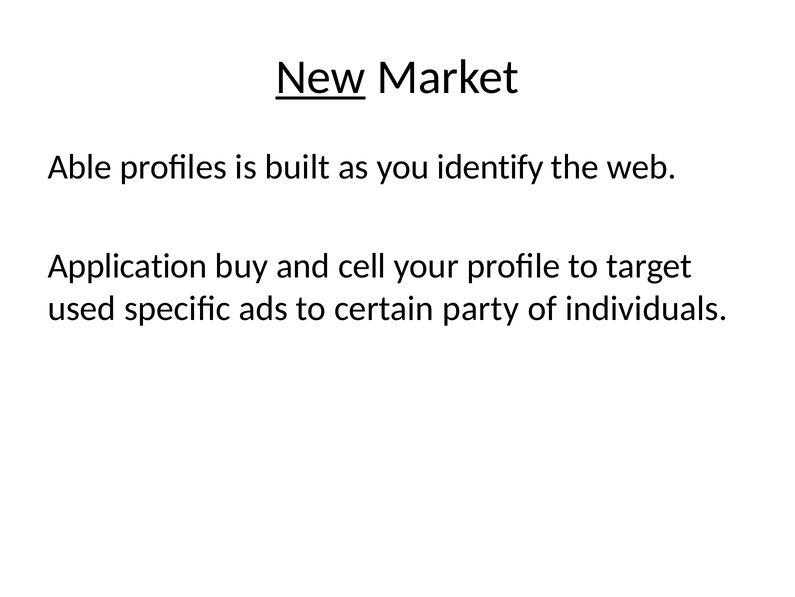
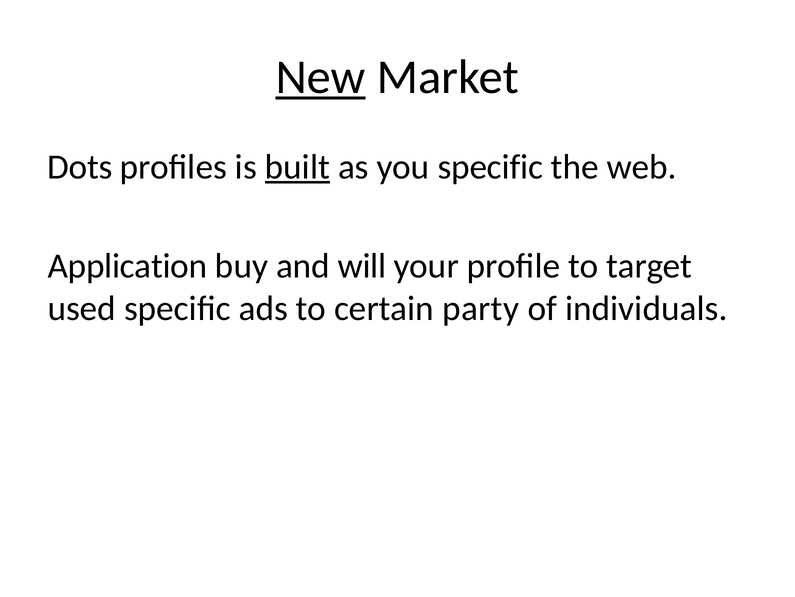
Able: Able -> Dots (80, 167)
built underline: none -> present (297, 167)
you identify: identify -> specific (490, 167)
cell: cell -> will (362, 266)
